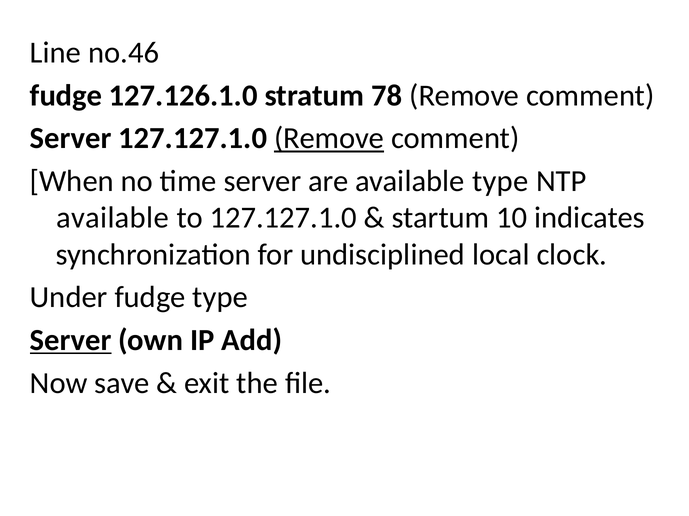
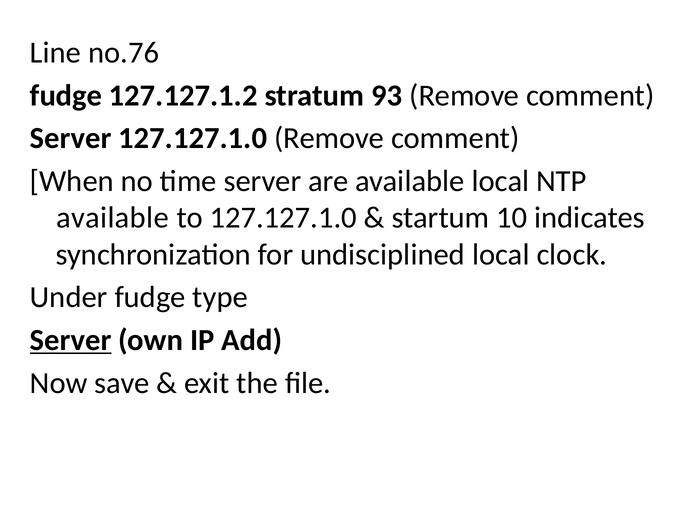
no.46: no.46 -> no.76 (124, 53)
127.126.1.0: 127.126.1.0 -> 127.127.1.2 (183, 96)
78: 78 -> 93 (387, 96)
Remove underline: present -> none (329, 138)
available type: type -> local (500, 181)
